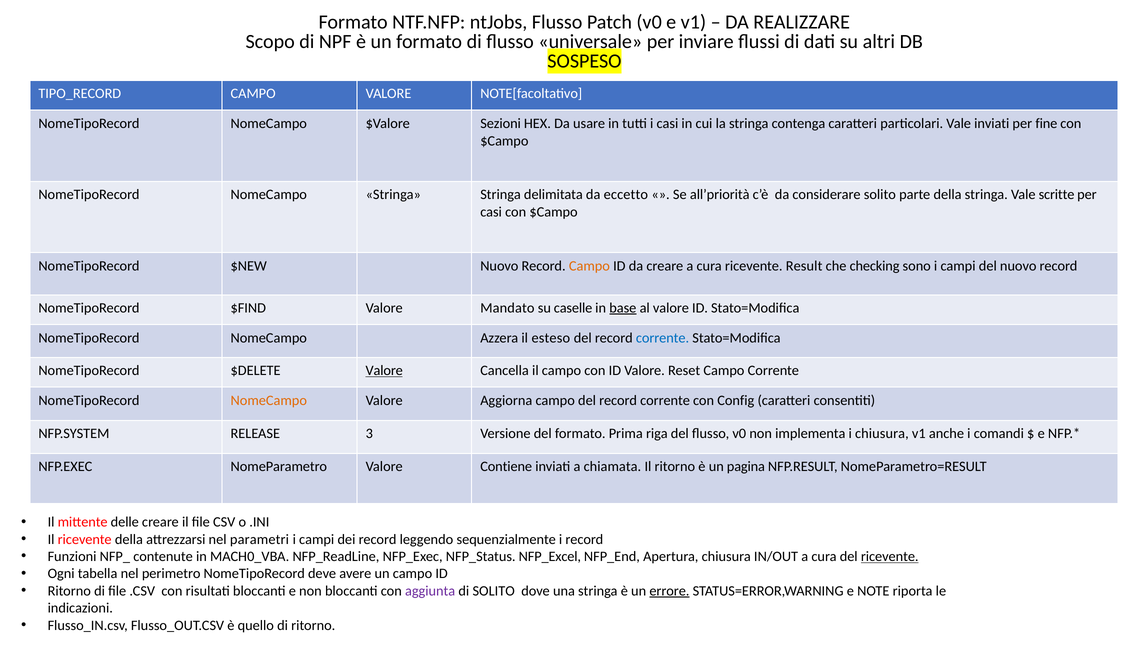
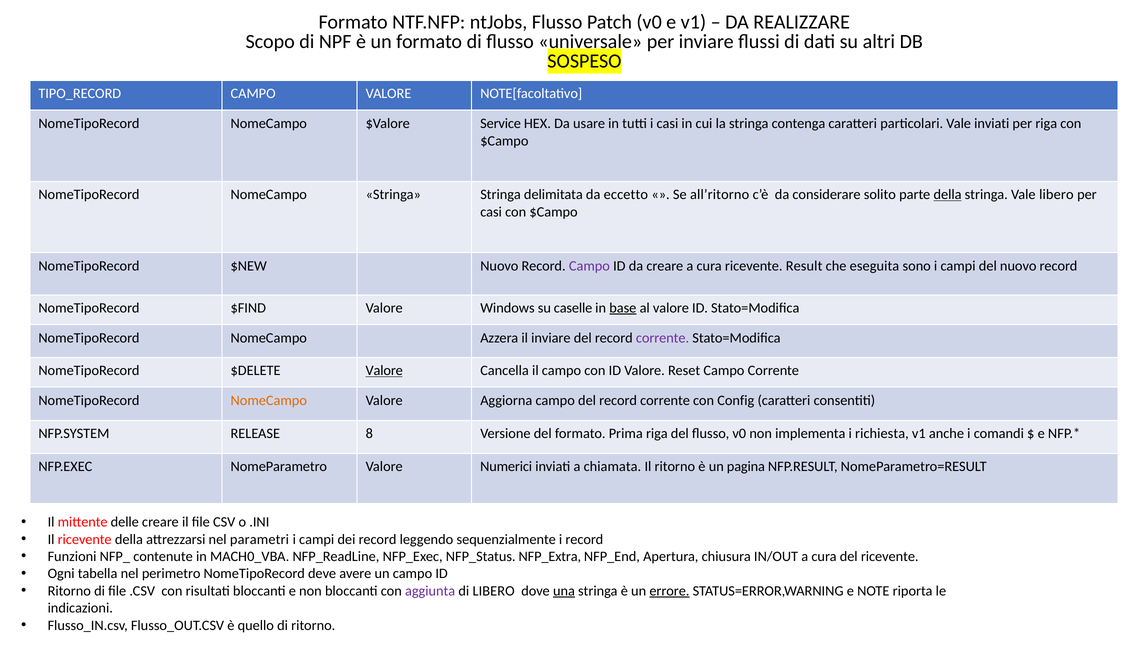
Sezioni: Sezioni -> Service (501, 123)
per fine: fine -> riga (1046, 123)
all’priorità: all’priorità -> all’ritorno (720, 194)
della underline: none -> present (948, 194)
Vale scritte: scritte -> libero (1056, 194)
Campo colour: orange -> purple (589, 266)
checking: checking -> eseguita (874, 266)
Mandato: Mandato -> Windows (507, 308)
il esteso: esteso -> inviare (551, 338)
corrente colour: blue -> purple (663, 338)
3: 3 -> 8 (369, 434)
i chiusura: chiusura -> richiesta (882, 434)
Contiene: Contiene -> Numerici (506, 466)
NFP_Excel: NFP_Excel -> NFP_Extra (550, 556)
ricevente underline: present -> none (890, 556)
di SOLITO: SOLITO -> LIBERO (494, 591)
una underline: none -> present (564, 591)
